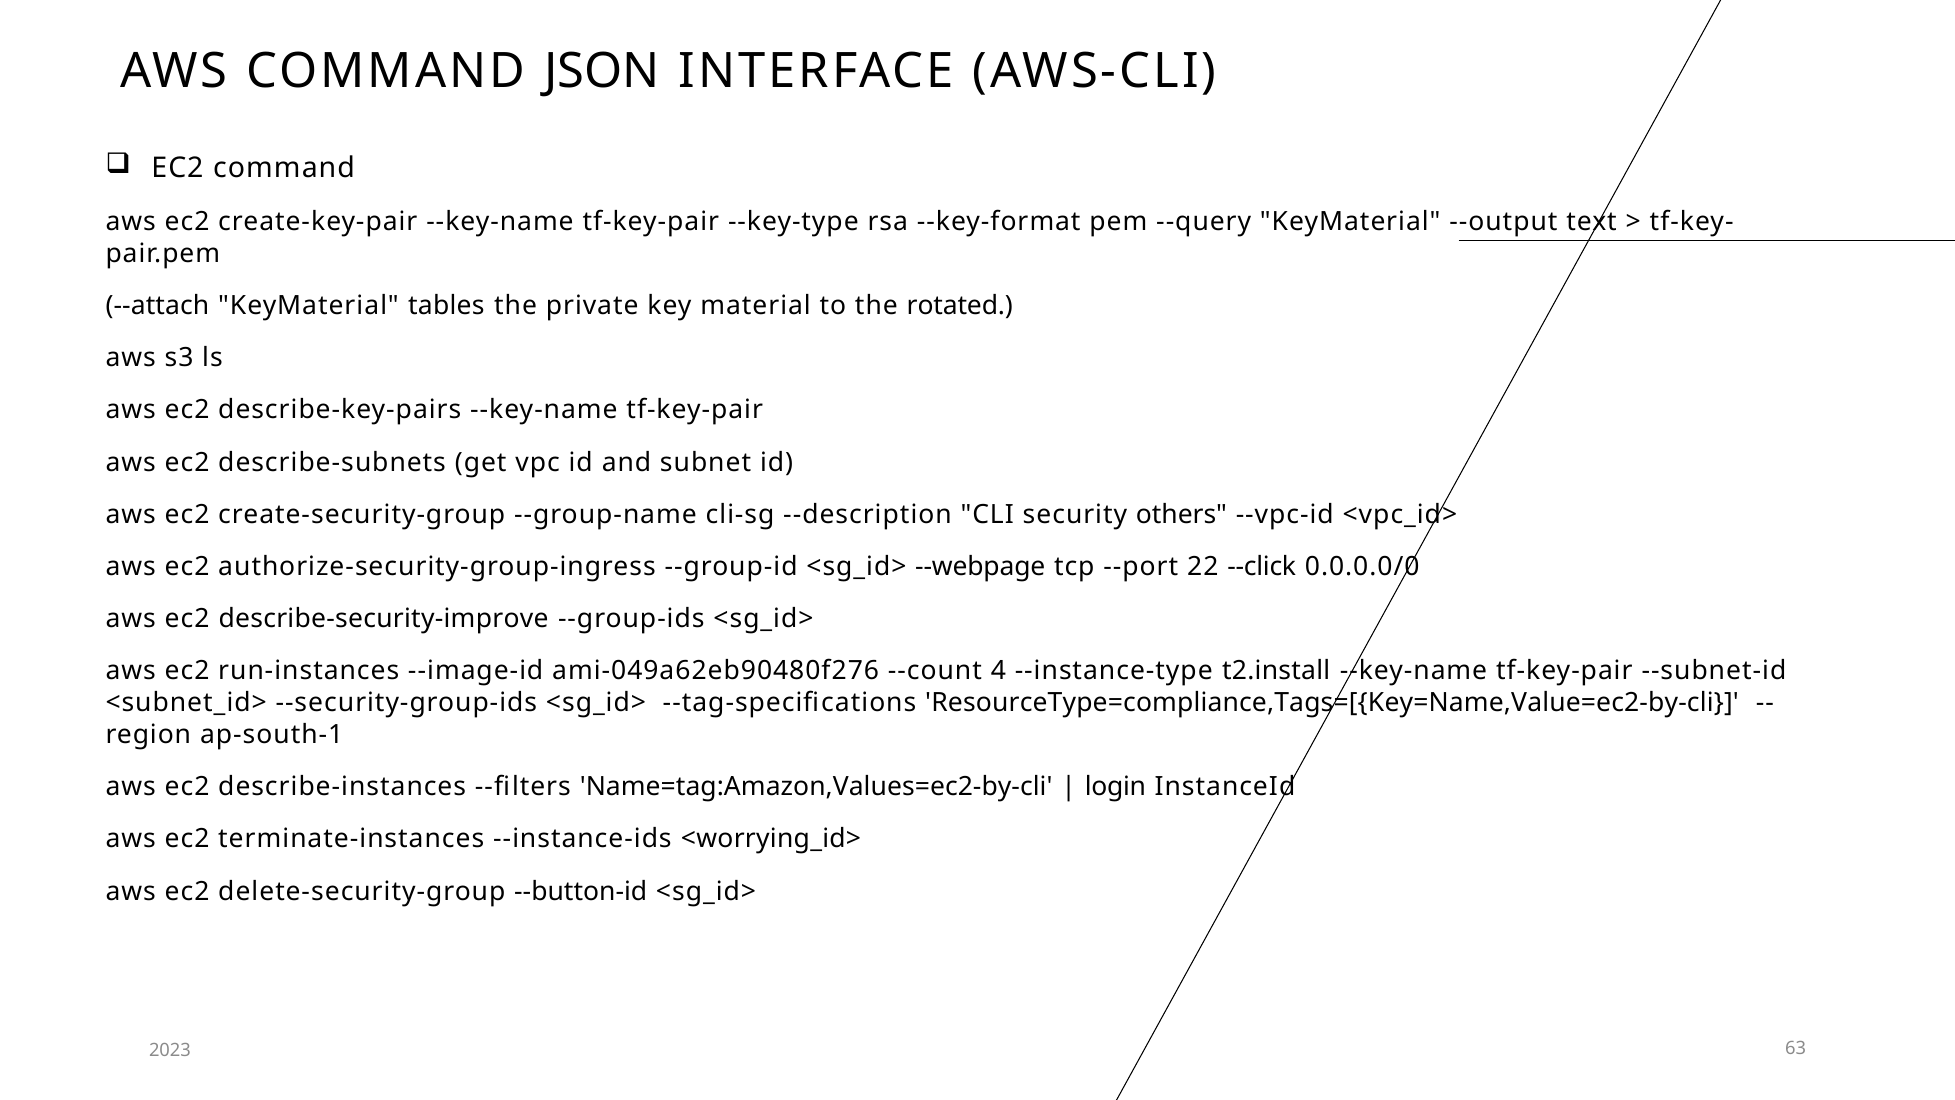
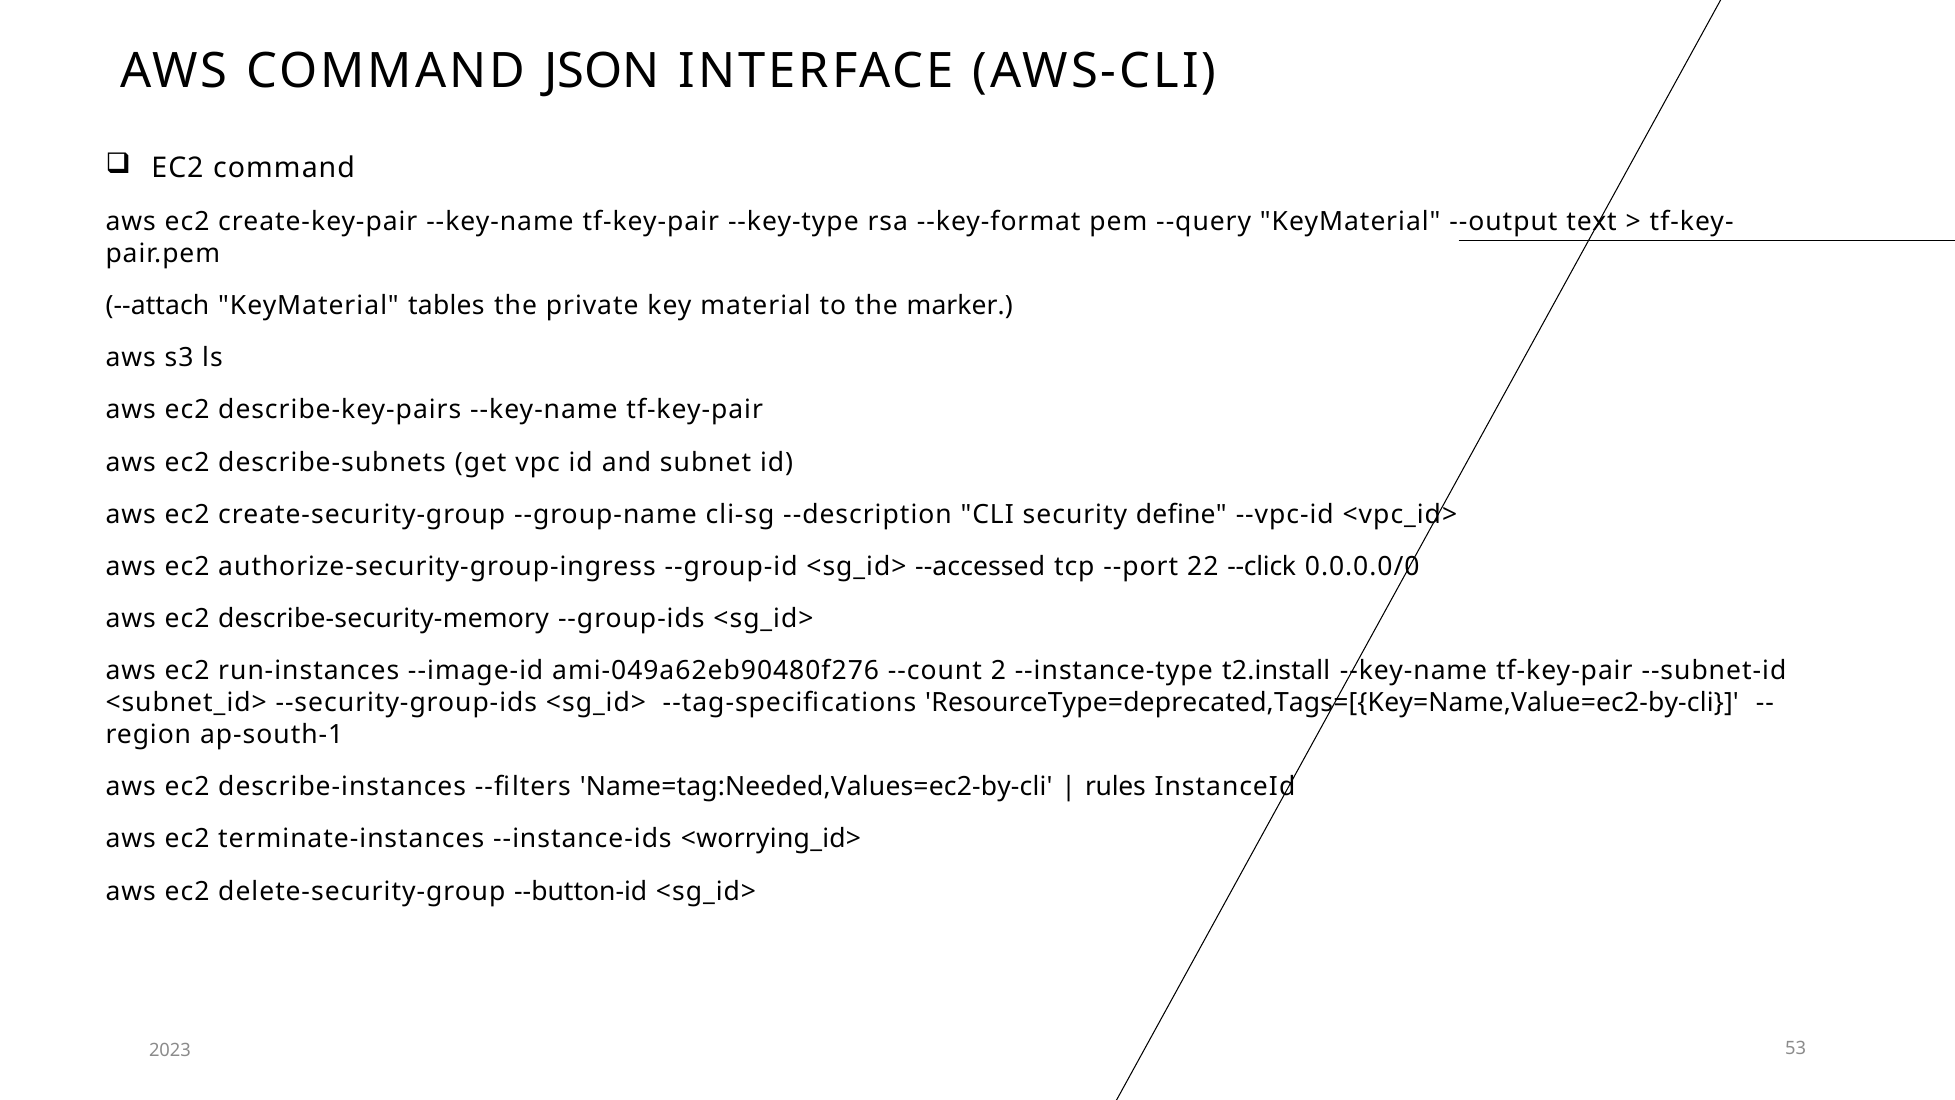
rotated: rotated -> marker (960, 306)
others: others -> define (1181, 514)
--webpage: --webpage -> --accessed (980, 567)
describe-security-improve: describe-security-improve -> describe-security-memory (384, 619)
4: 4 -> 2 (998, 671)
ResourceType=compliance,Tags=[{Key=Name,Value=ec2-by-cli: ResourceType=compliance,Tags=[{Key=Name,Value=ec2-by-cli -> ResourceType=deprecated,Tags=[{Key=Name,Value=ec2-by-cli (1332, 703)
Name=tag:Amazon,Values=ec2-by-cli: Name=tag:Amazon,Values=ec2-by-cli -> Name=tag:Needed,Values=ec2-by-cli (816, 787)
login: login -> rules (1115, 787)
63: 63 -> 53 (1796, 1048)
